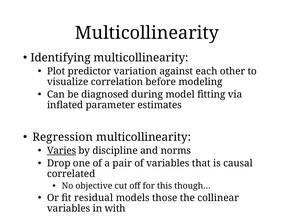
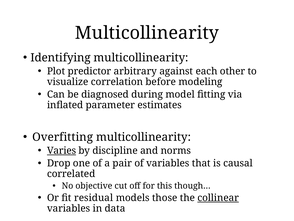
variation: variation -> arbitrary (135, 71)
Regression: Regression -> Overfitting (63, 137)
collinear underline: none -> present (218, 197)
with: with -> data (115, 208)
